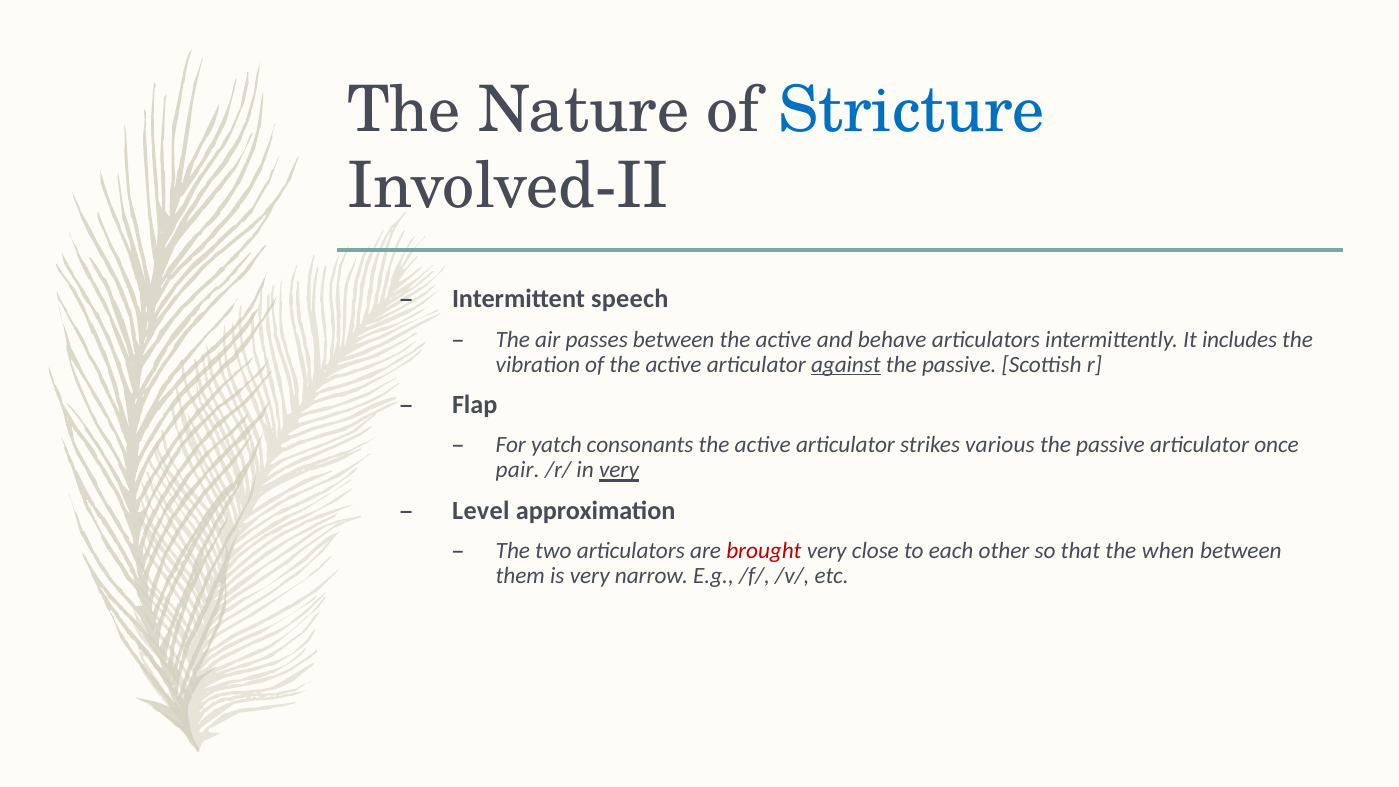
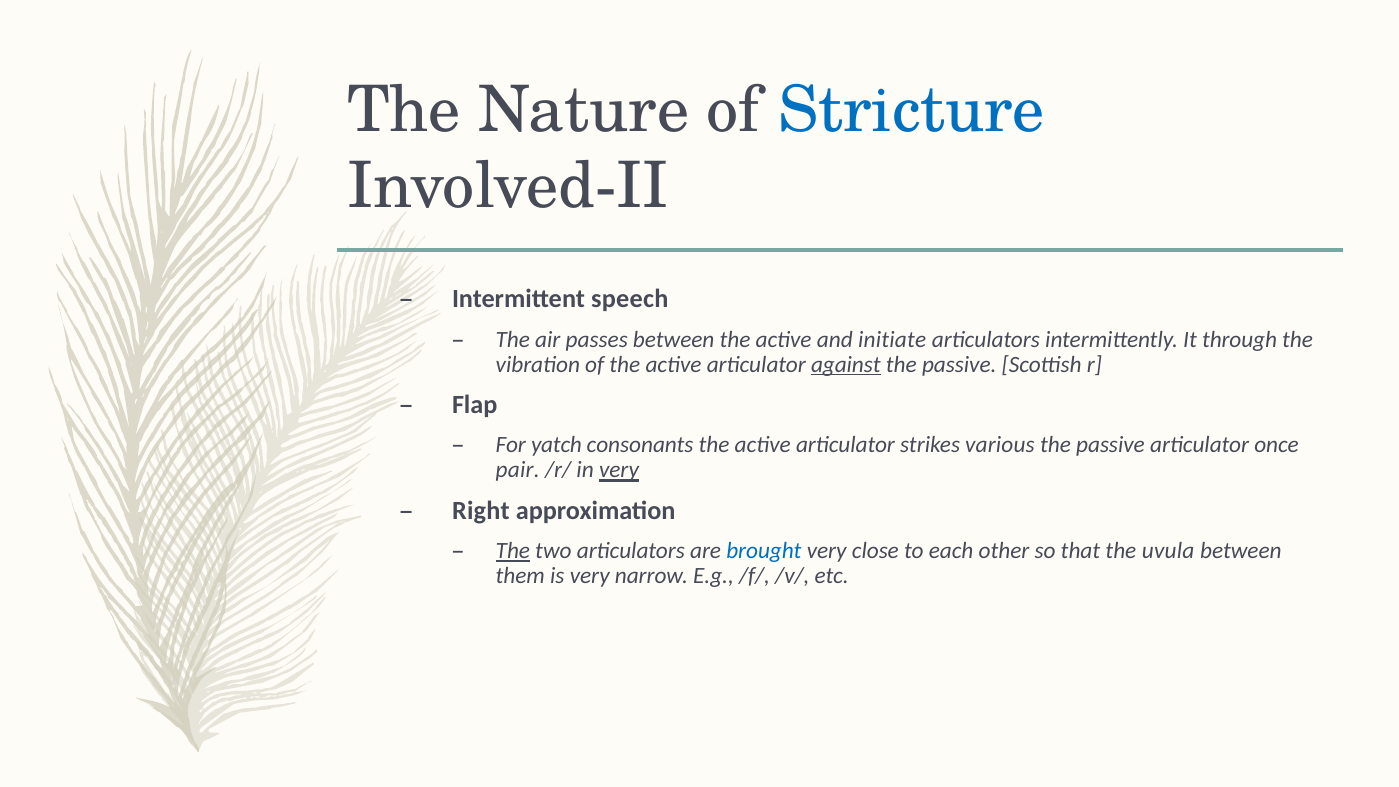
behave: behave -> initiate (892, 339)
includes: includes -> through (1240, 339)
Level: Level -> Right (481, 511)
The underline: none -> present (513, 551)
brought colour: red -> blue (764, 551)
when: when -> uvula (1168, 551)
